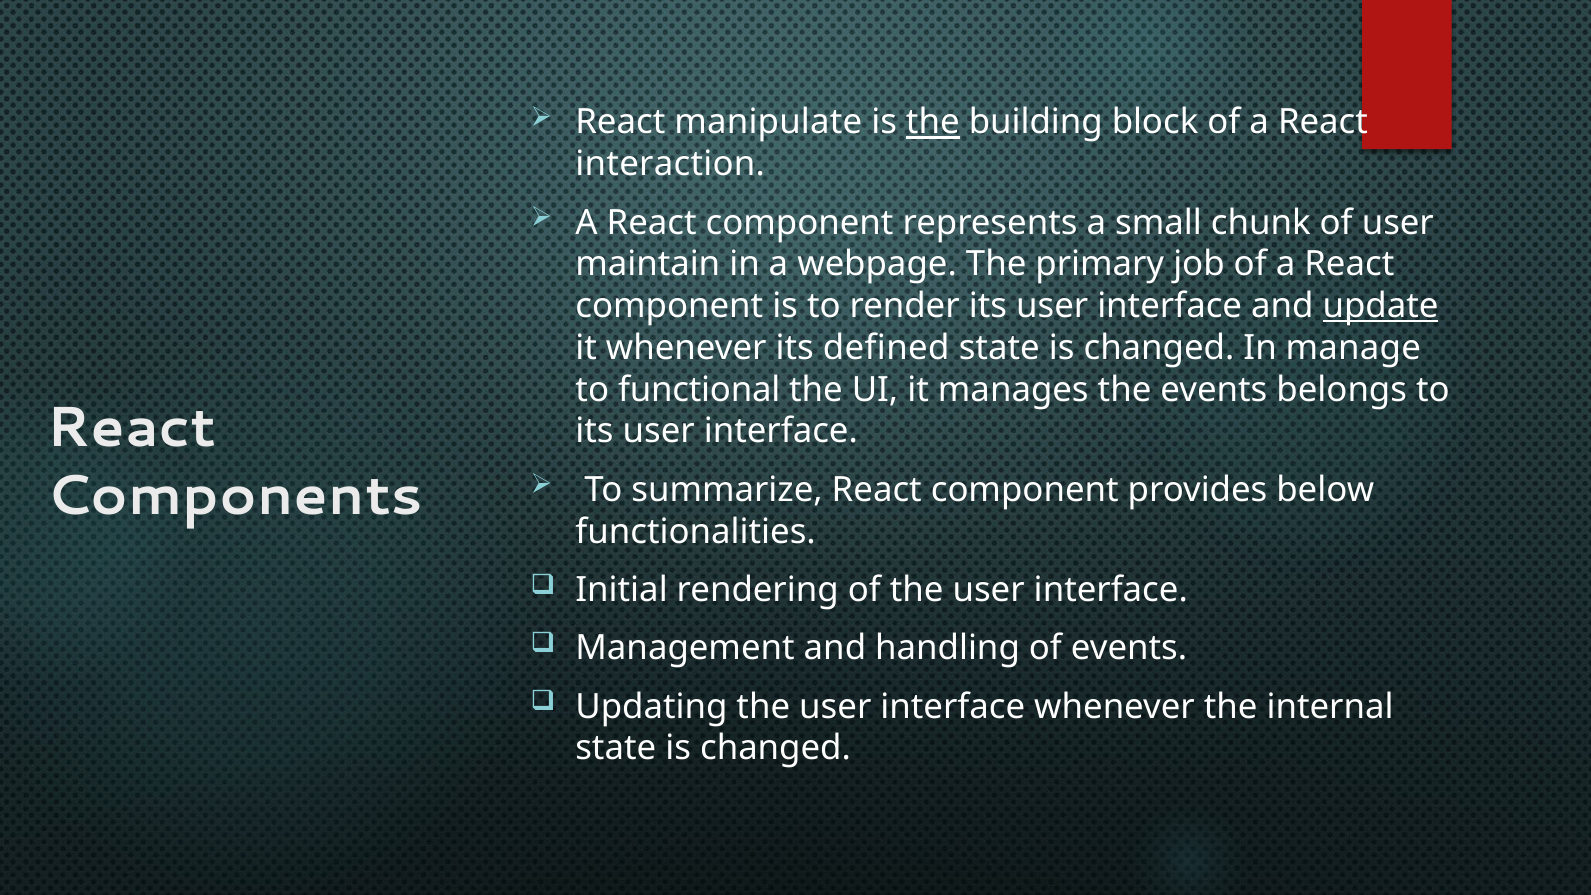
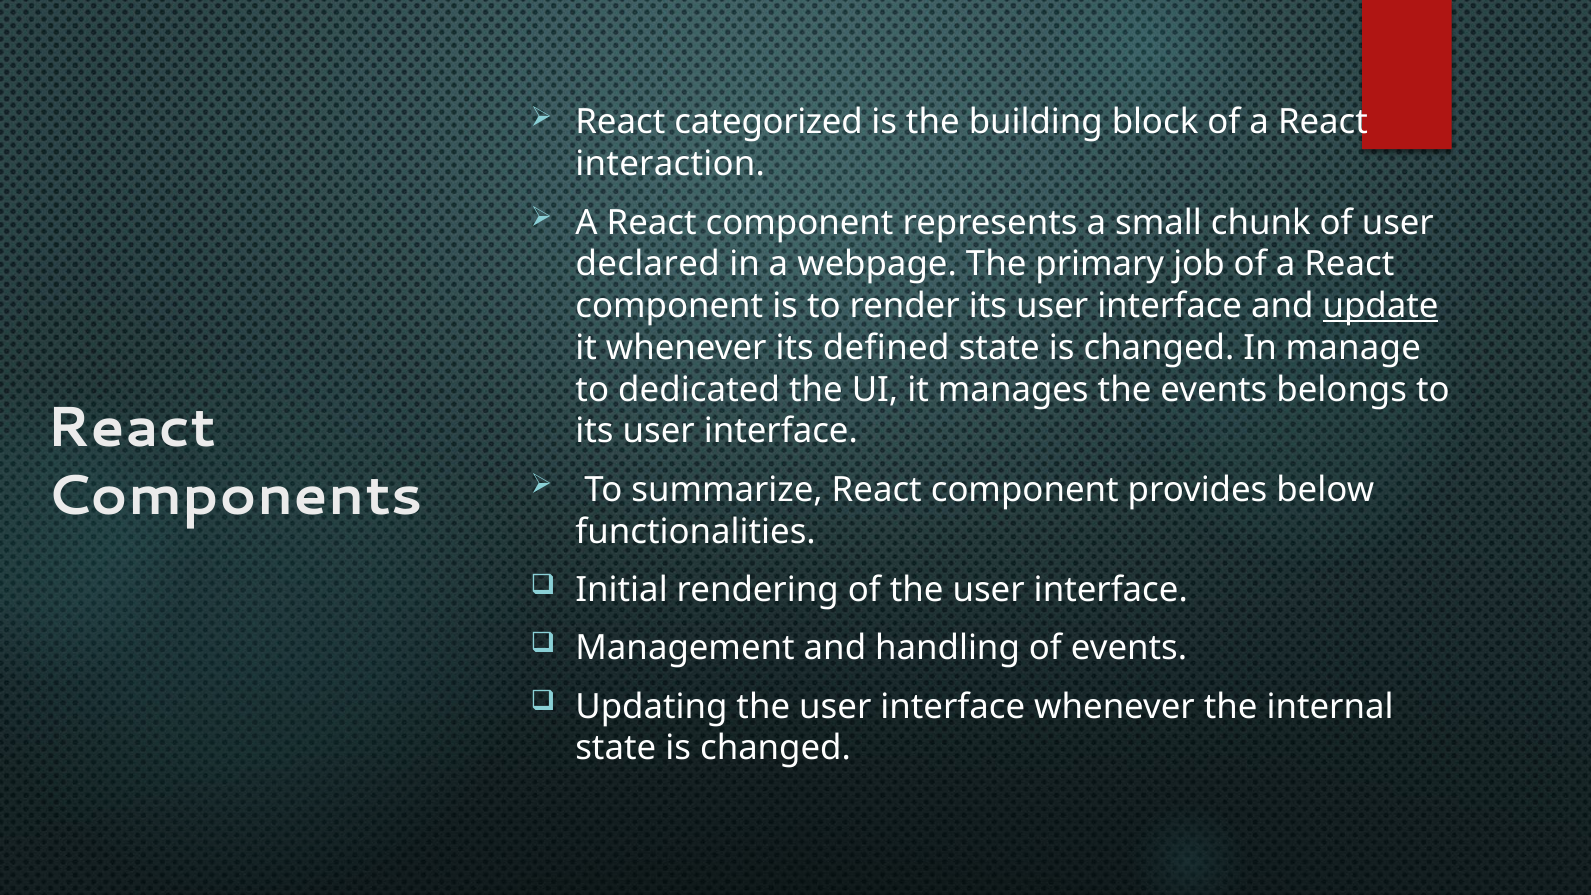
manipulate: manipulate -> categorized (769, 122)
the underline: present -> none (933, 122)
maintain: maintain -> declared (648, 264)
functional: functional -> dedicated (699, 390)
